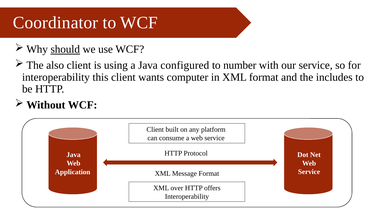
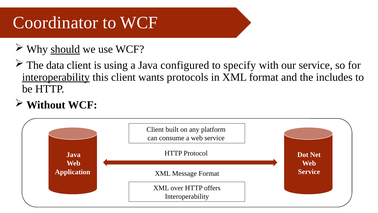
also: also -> data (55, 65)
number: number -> specify (240, 65)
interoperability underline: none -> present (56, 77)
computer: computer -> protocols (187, 77)
